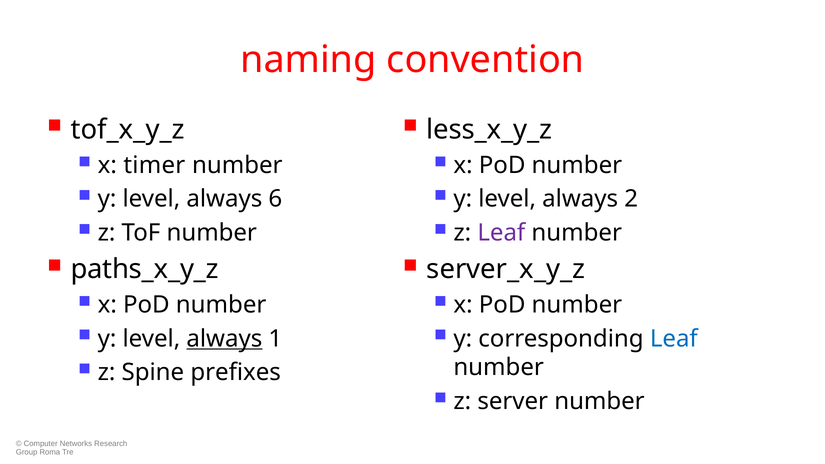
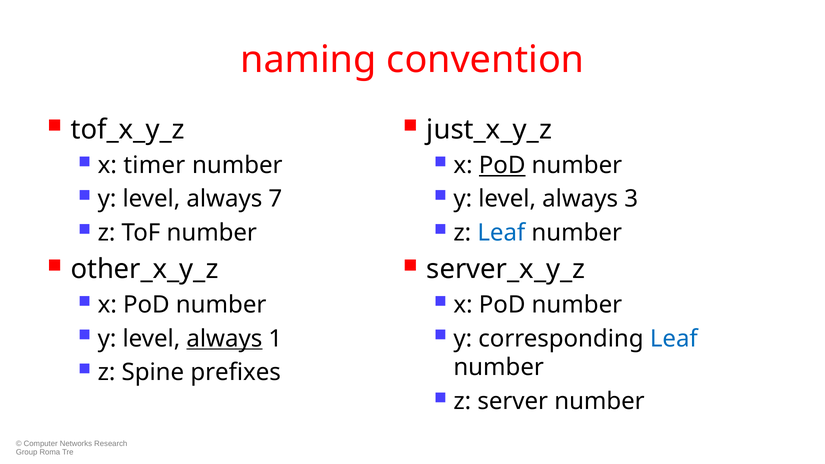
less_x_y_z: less_x_y_z -> just_x_y_z (489, 130)
PoD underline: none -> present (502, 165)
6: 6 -> 7 (275, 199)
2: 2 -> 3 (631, 199)
Leaf colour: purple -> blue (501, 233)
paths_x_y_z: paths_x_y_z -> other_x_y_z (145, 269)
